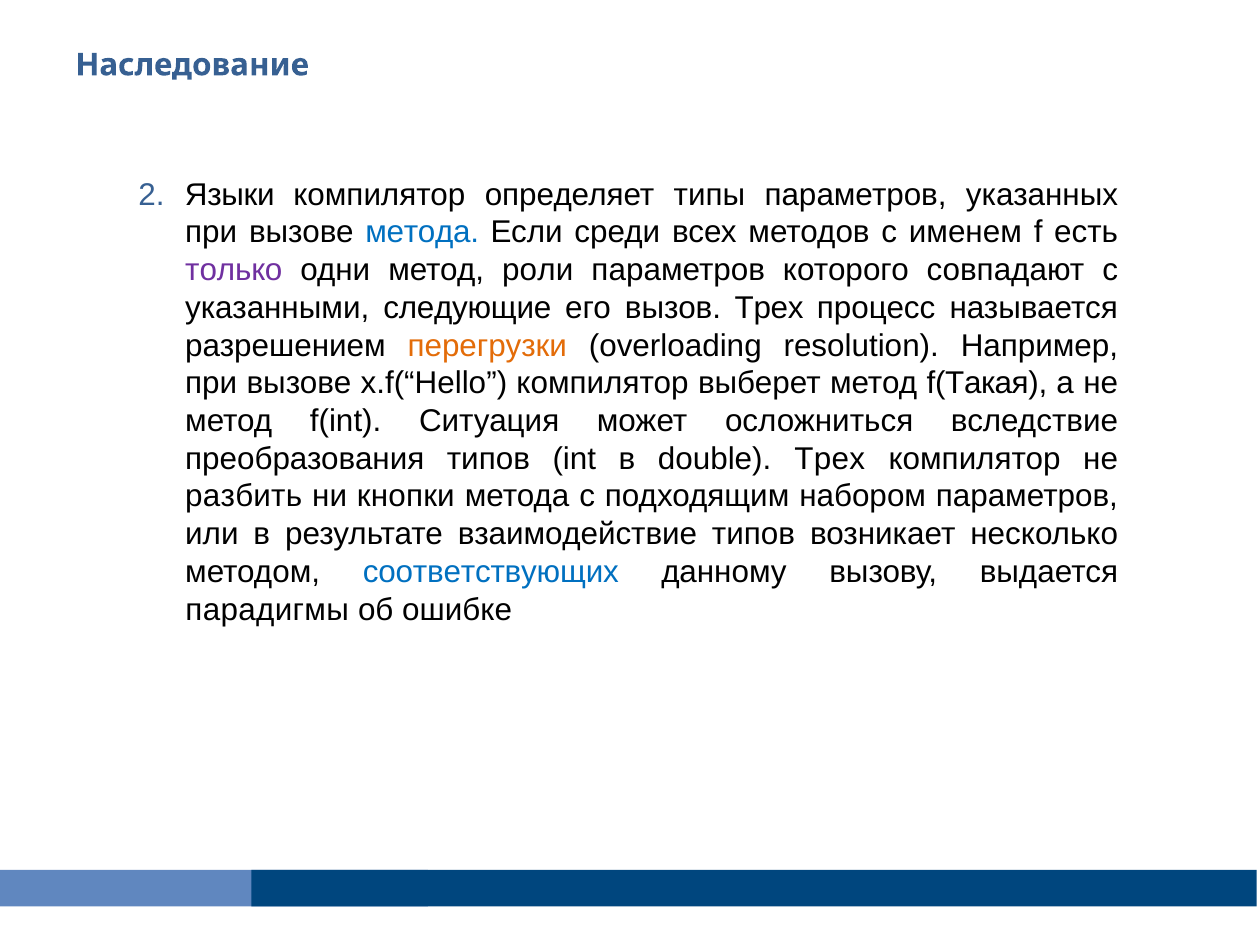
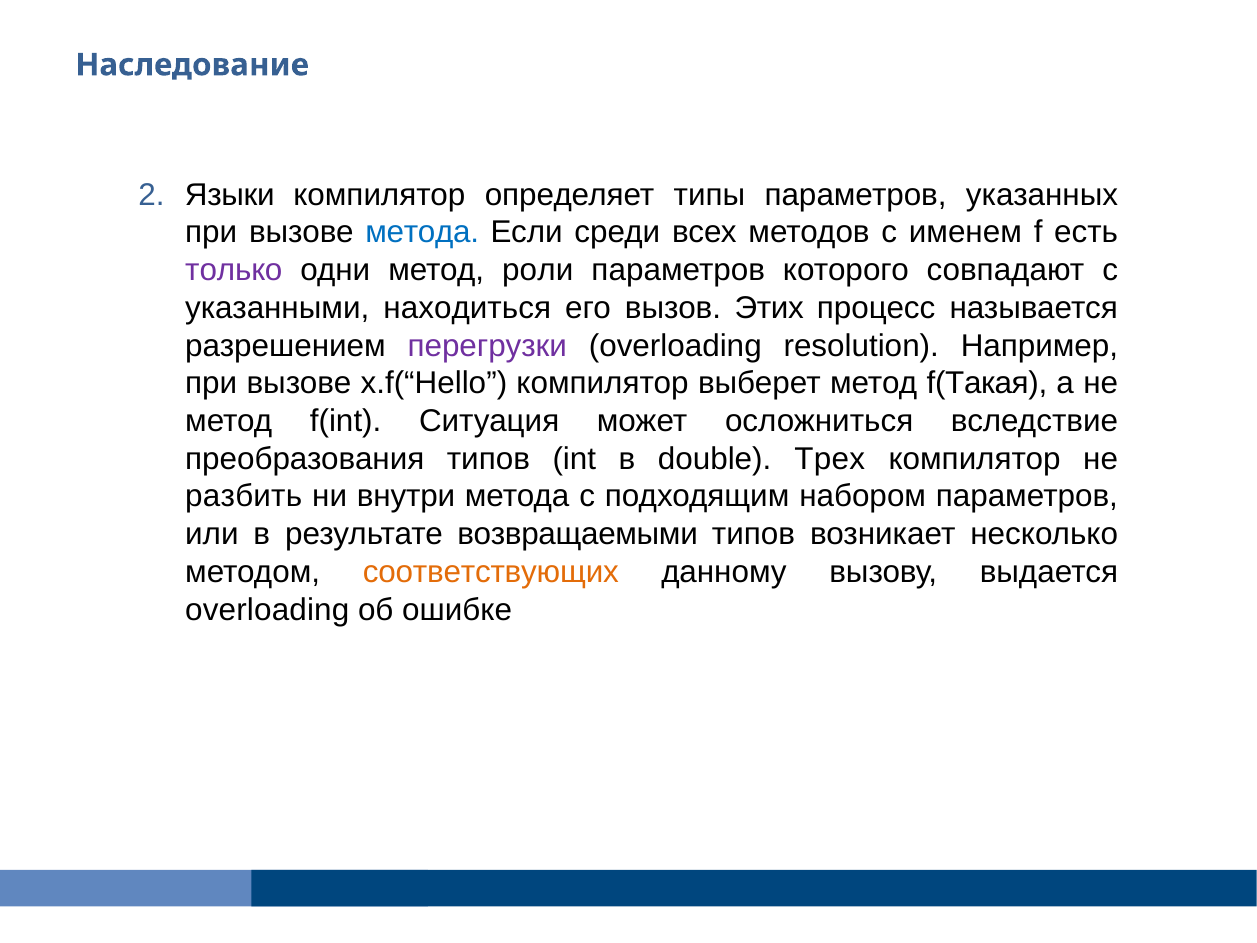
следующие: следующие -> находиться (467, 308)
вызов Трех: Трех -> Этих (769, 308)
перегрузки colour: orange -> purple (487, 346)
кнопки: кнопки -> внутри (406, 496)
взаимодействие: взаимодействие -> возвращаемыми (578, 534)
соответствующих colour: blue -> orange (491, 572)
парадигмы: парадигмы -> overloading (267, 610)
